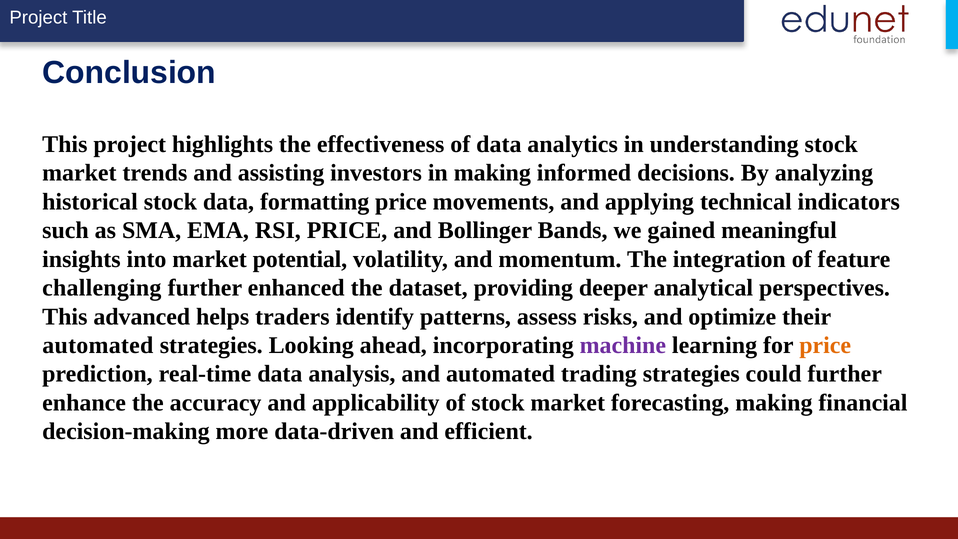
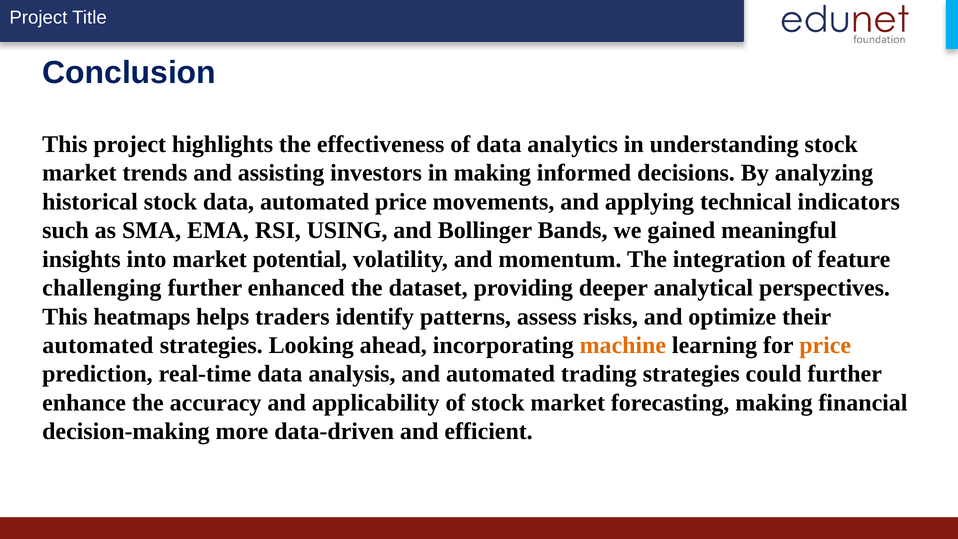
data formatting: formatting -> automated (315, 202)
RSI PRICE: PRICE -> USING (347, 230)
advanced: advanced -> heatmaps (142, 317)
machine colour: purple -> orange (623, 345)
